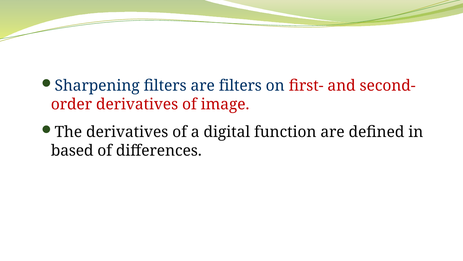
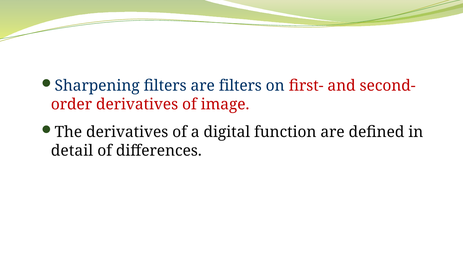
based: based -> detail (72, 150)
